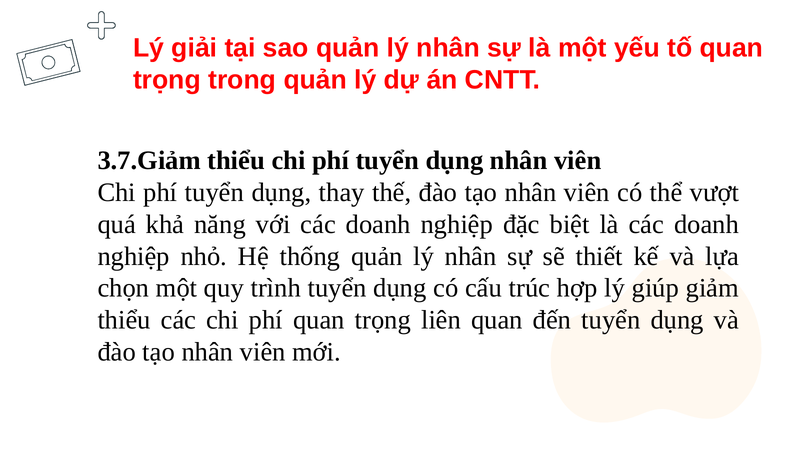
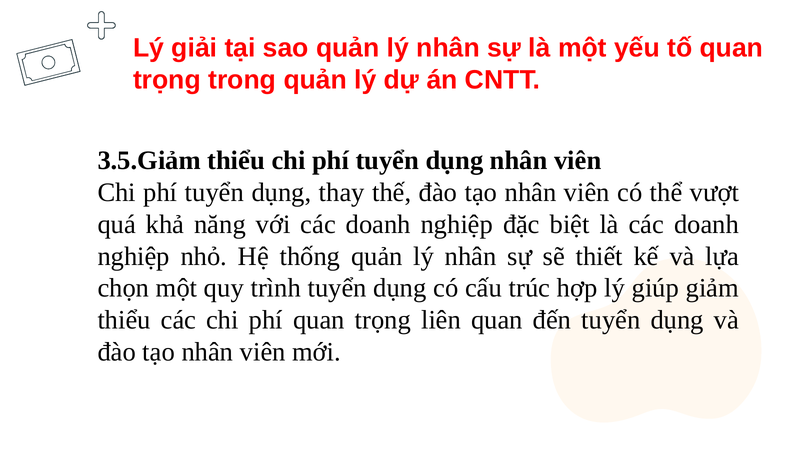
3.7.Giảm: 3.7.Giảm -> 3.5.Giảm (149, 160)
